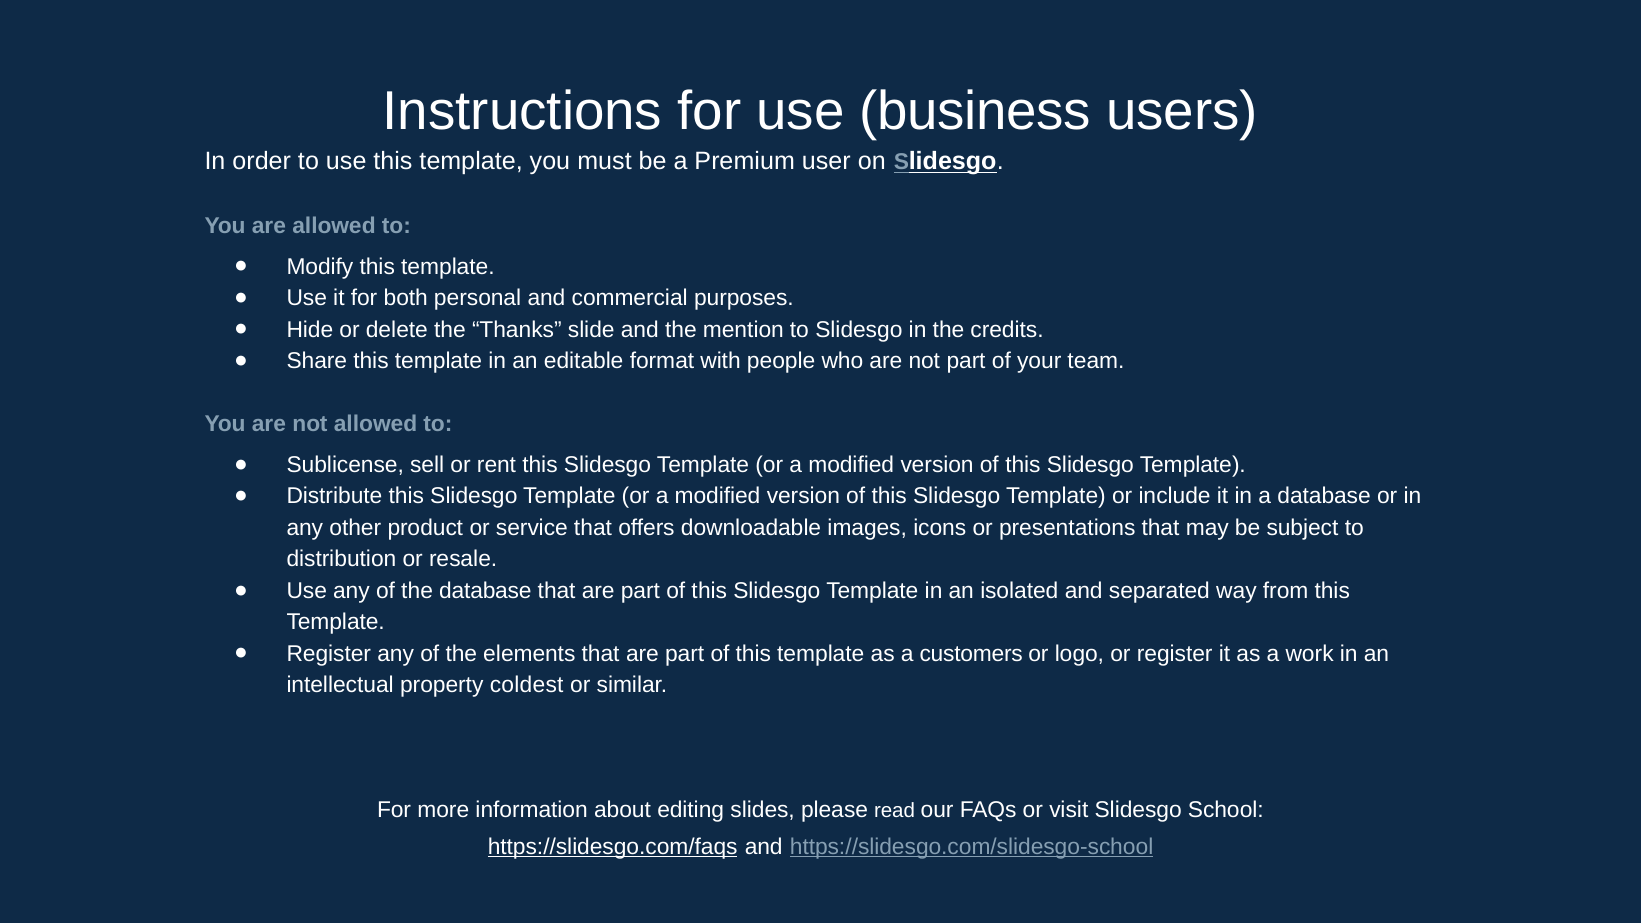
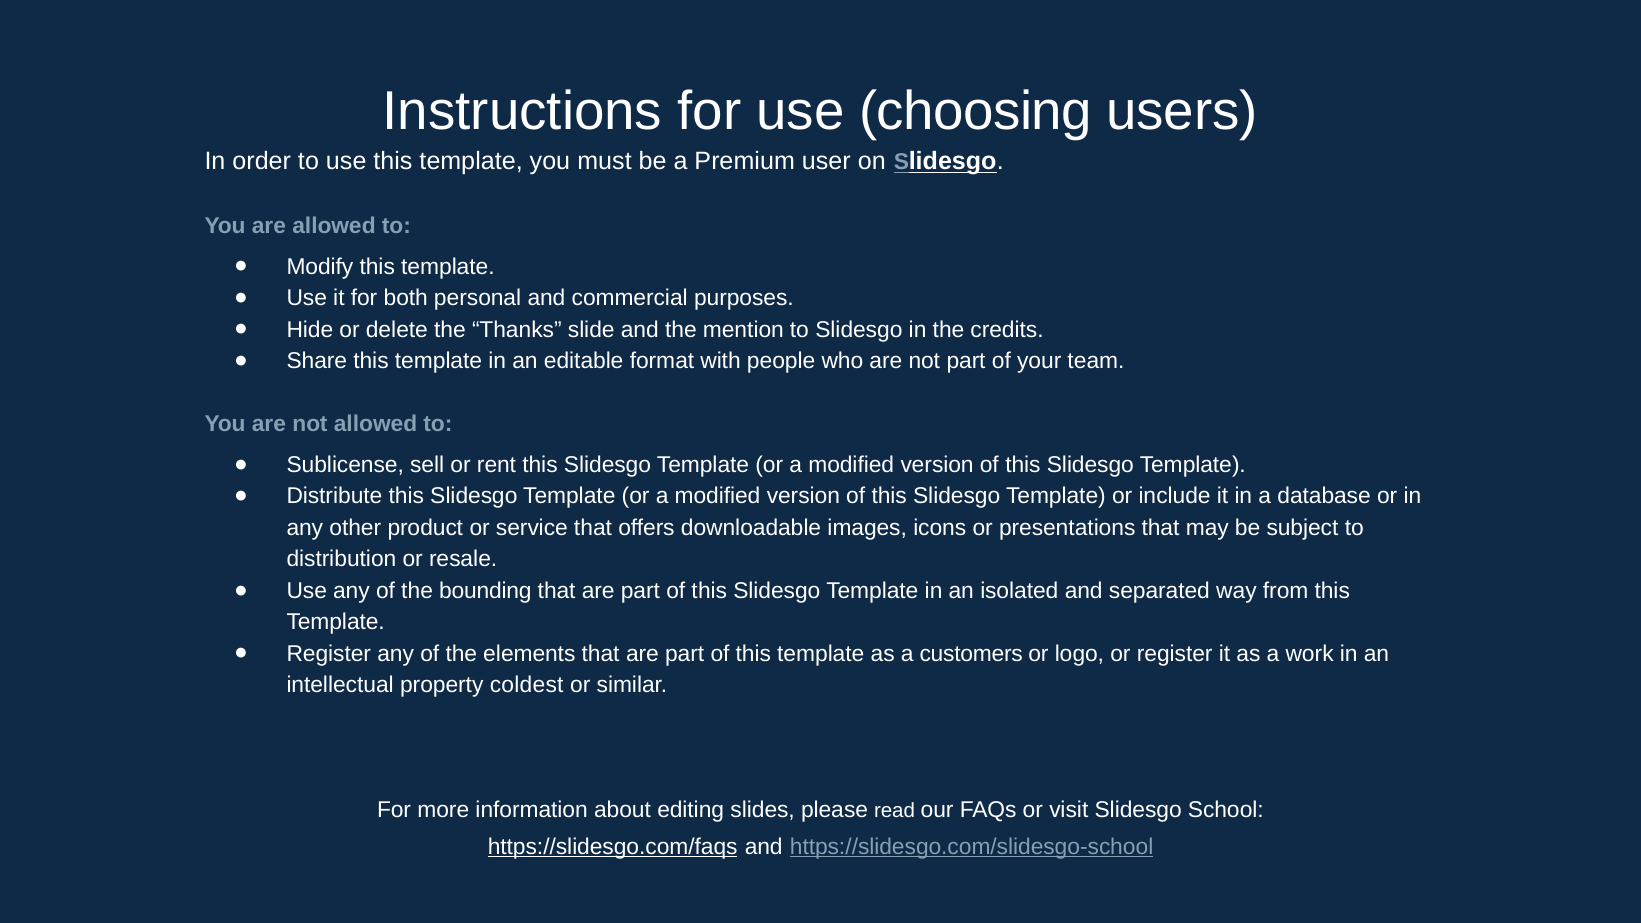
business: business -> choosing (976, 111)
the database: database -> bounding (485, 591)
